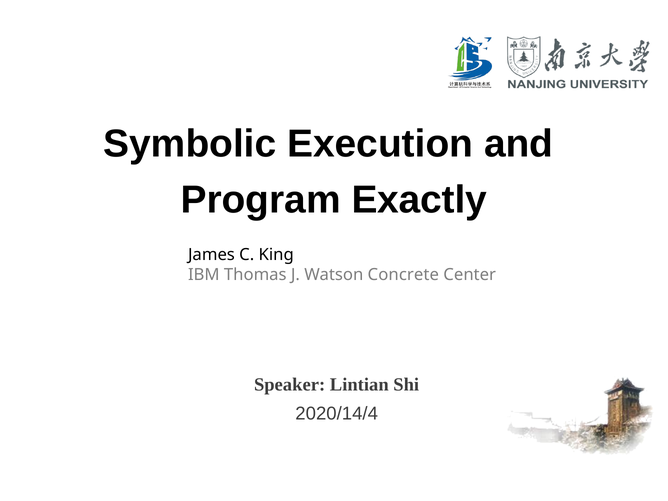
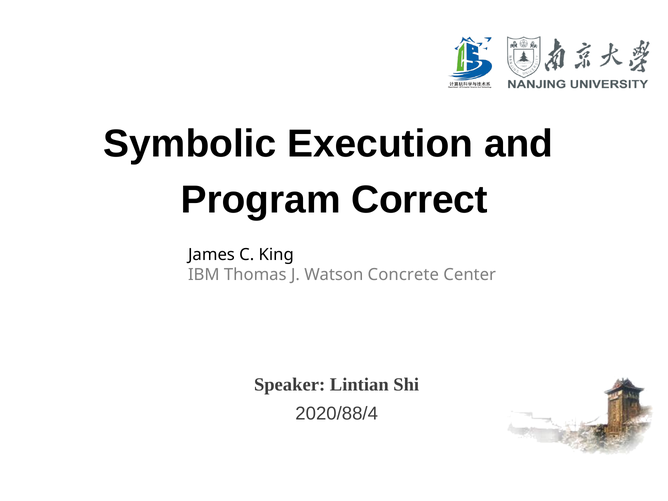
Exactly: Exactly -> Correct (419, 200)
2020/14/4: 2020/14/4 -> 2020/88/4 (337, 414)
